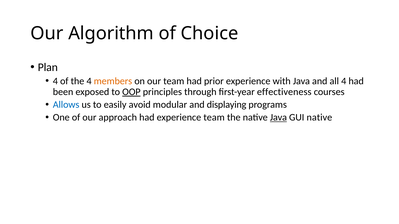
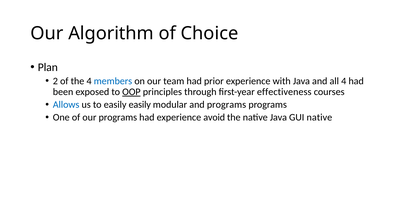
4: 4 -> 2 (55, 81)
members colour: orange -> blue (113, 81)
easily avoid: avoid -> easily (140, 105)
and displaying: displaying -> programs (226, 105)
our approach: approach -> programs (118, 118)
experience team: team -> avoid (214, 118)
Java underline: present -> none (278, 118)
